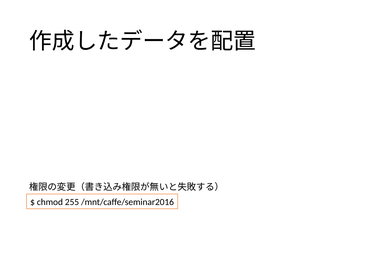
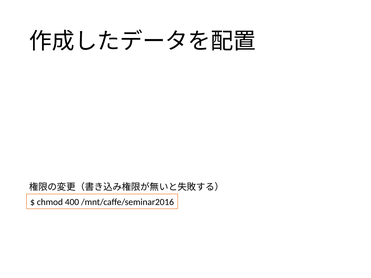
255: 255 -> 400 (72, 202)
